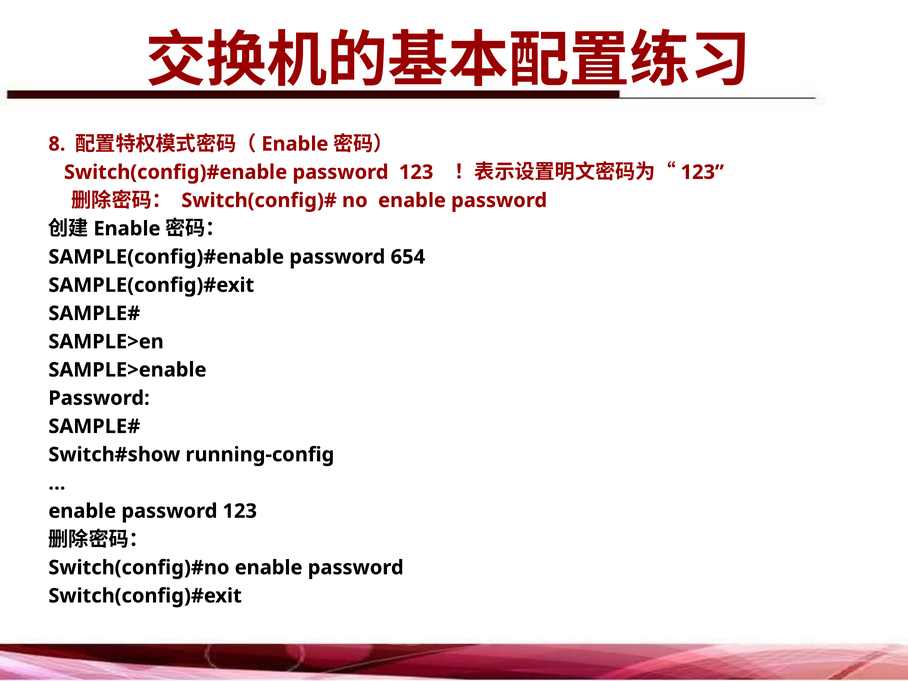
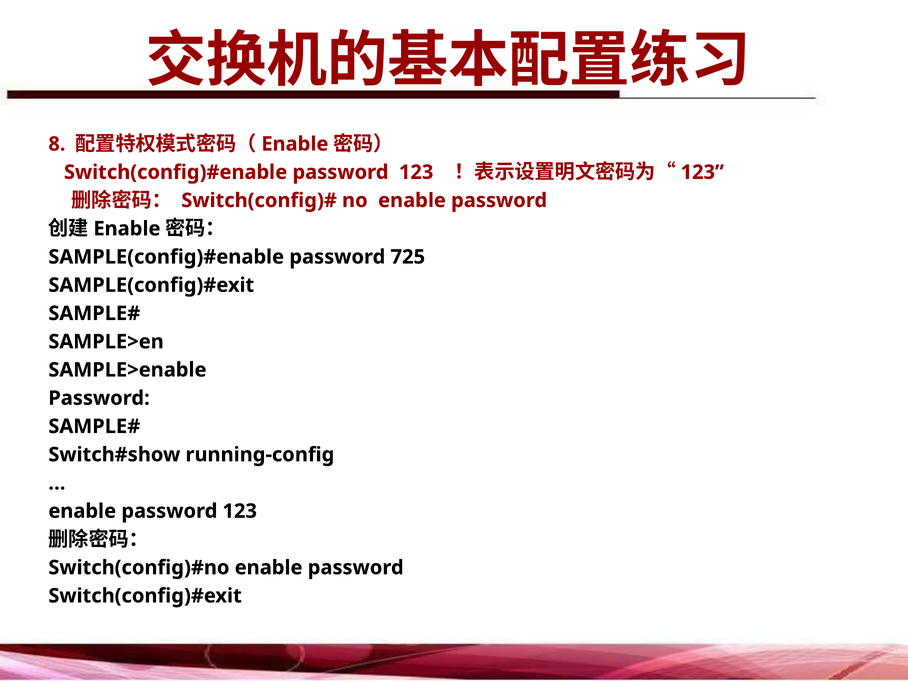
654: 654 -> 725 (408, 257)
